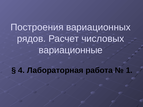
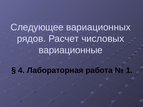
Построения: Построения -> Следующее (37, 27)
